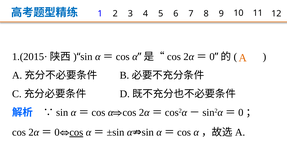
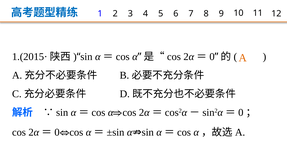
cos underline: present -> none (76, 133)
